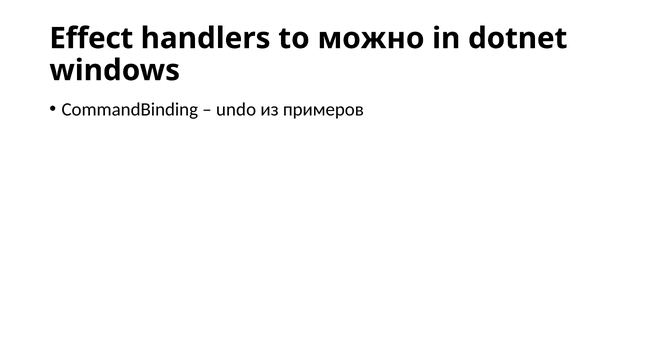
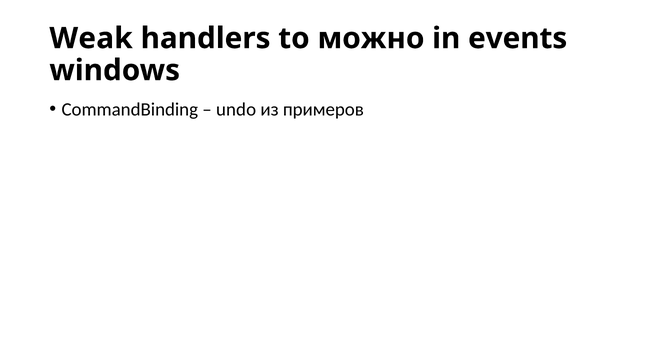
Effect: Effect -> Weak (91, 38)
dotnet: dotnet -> events (518, 38)
